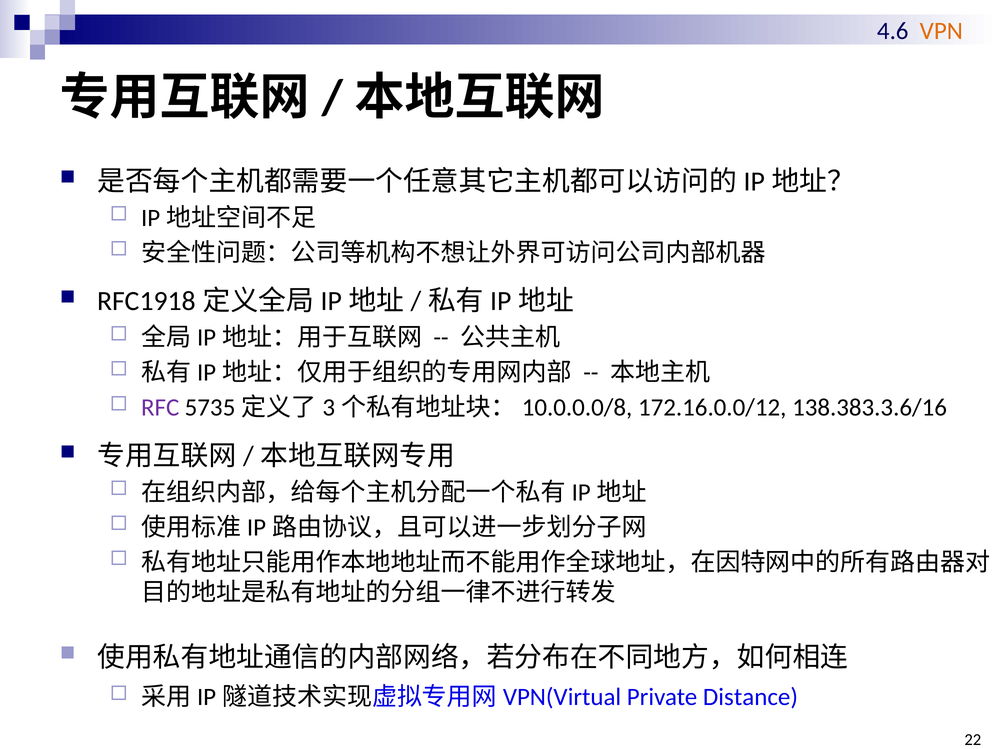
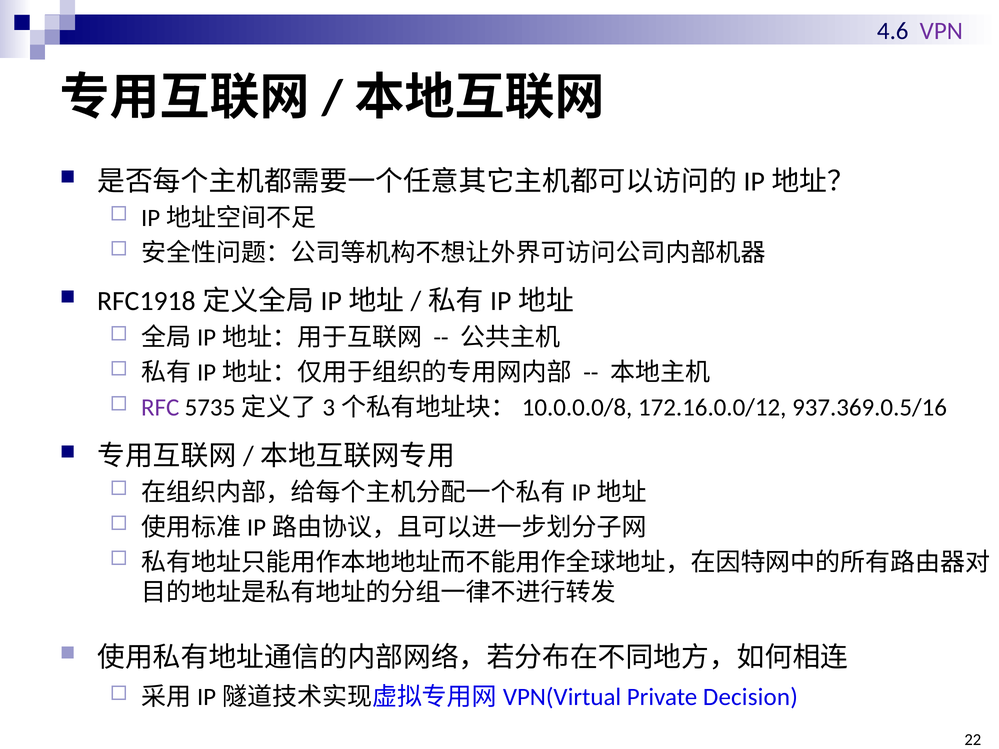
VPN colour: orange -> purple (941, 31)
138.383.3.6/16: 138.383.3.6/16 -> 937.369.0.5/16 (870, 408)
Distance: Distance -> Decision (750, 697)
